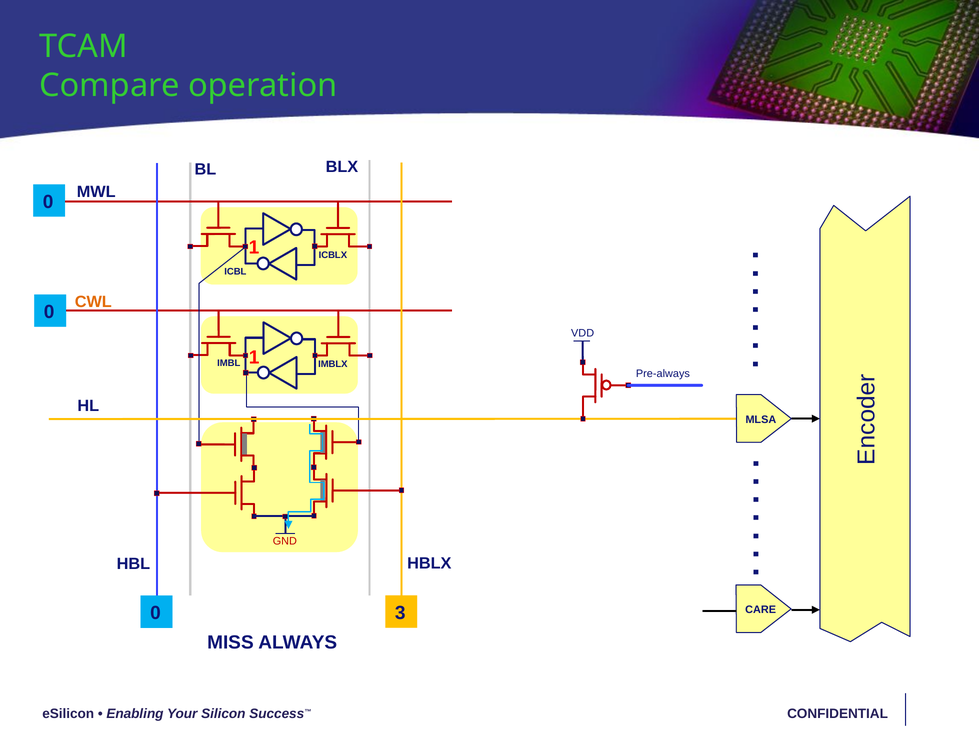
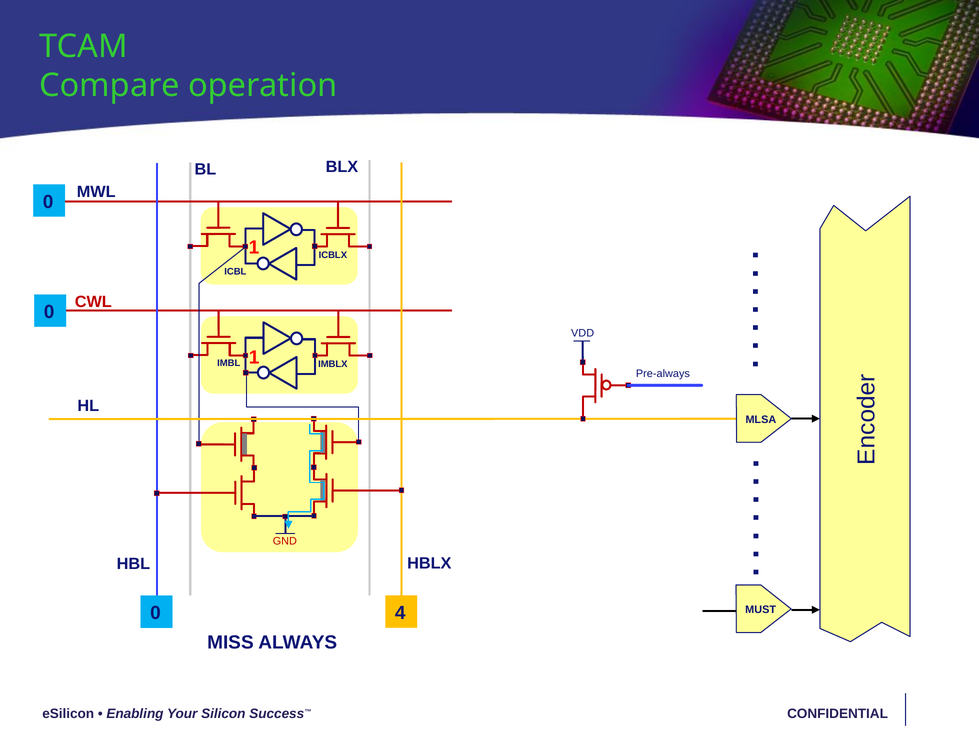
CWL colour: orange -> red (93, 302)
3: 3 -> 4 (400, 613)
CARE: CARE -> MUST (761, 610)
